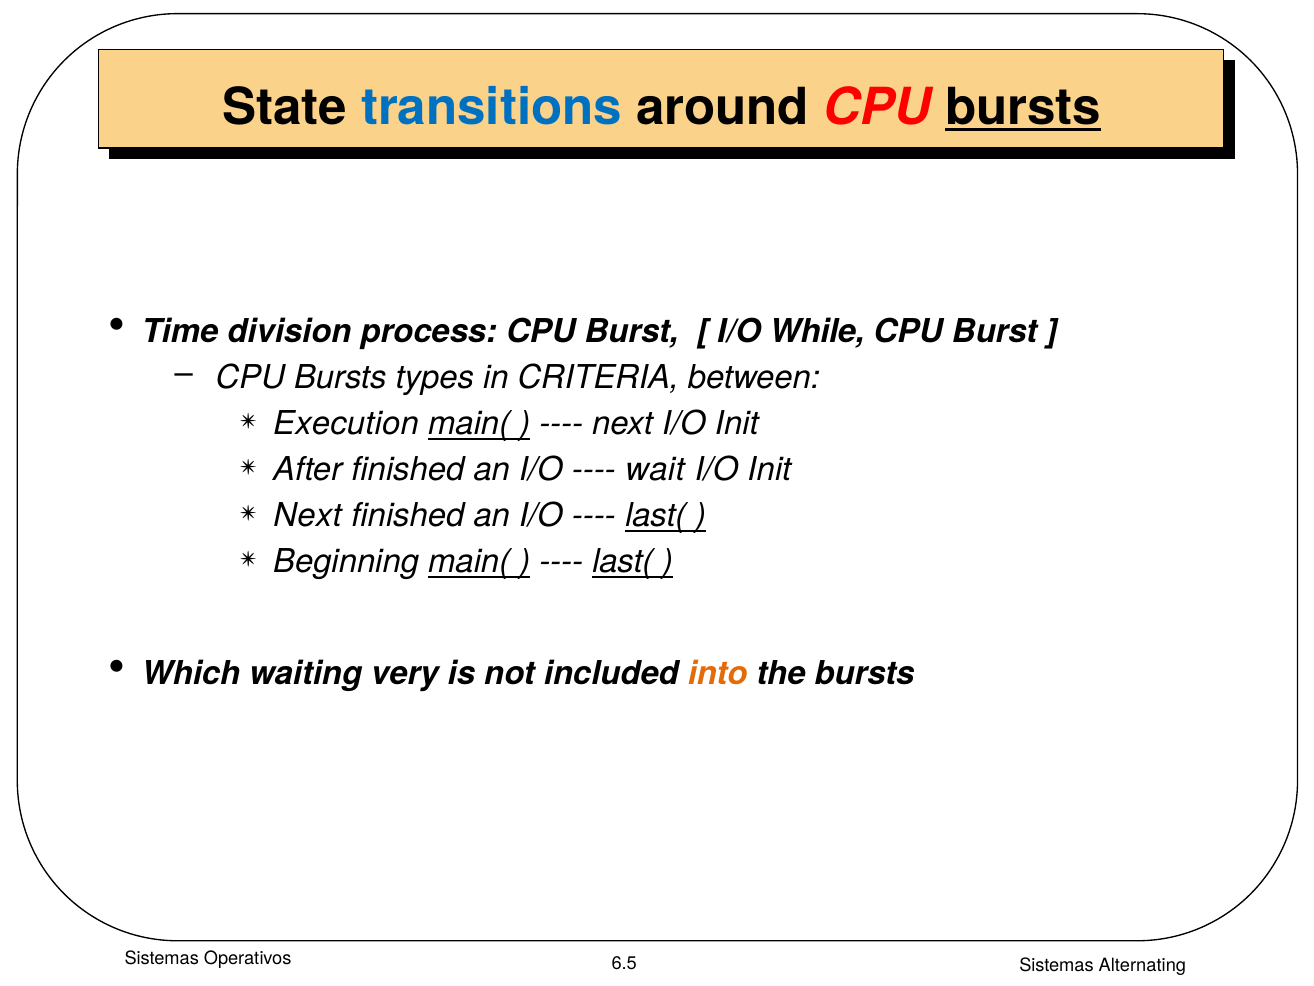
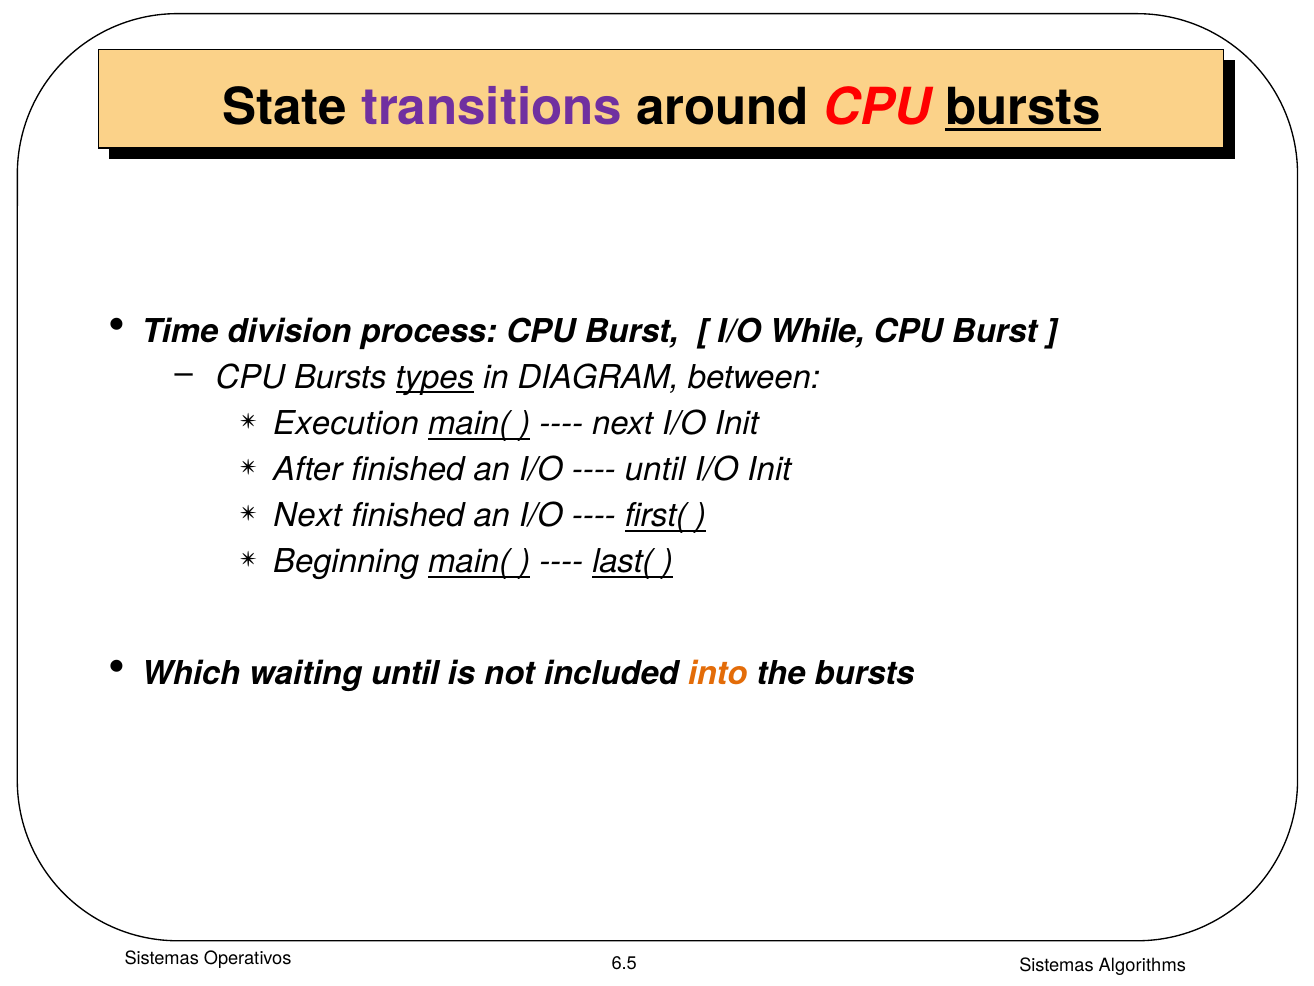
transitions colour: blue -> purple (492, 108)
types underline: none -> present (435, 377)
CRITERIA: CRITERIA -> DIAGRAM (598, 377)
wait: wait -> until (655, 469)
last(: last( -> first( (656, 515)
waiting very: very -> until (405, 673)
Alternating: Alternating -> Algorithms (1142, 965)
